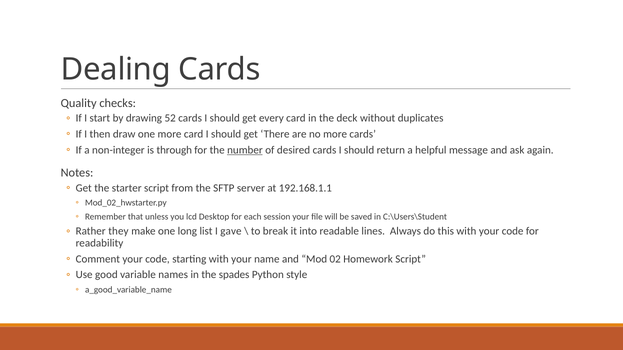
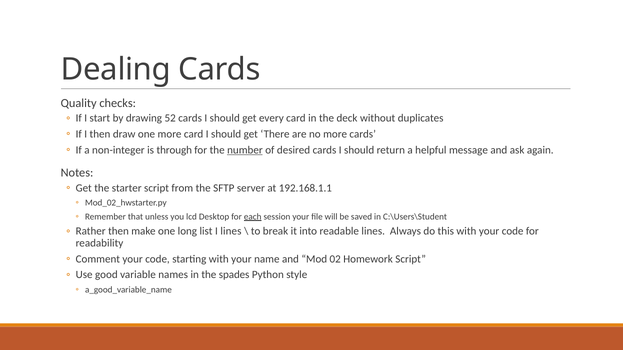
each underline: none -> present (253, 217)
Rather they: they -> then (119, 232)
I gave: gave -> lines (231, 232)
